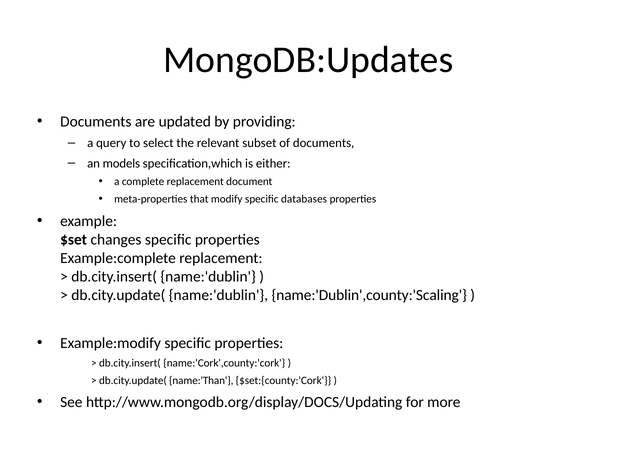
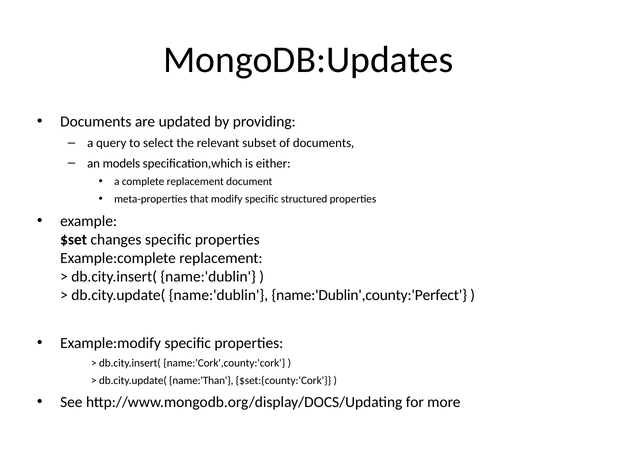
databases: databases -> structured (304, 199)
name:'Dublin',county:'Scaling: name:'Dublin',county:'Scaling -> name:'Dublin',county:'Perfect (369, 295)
